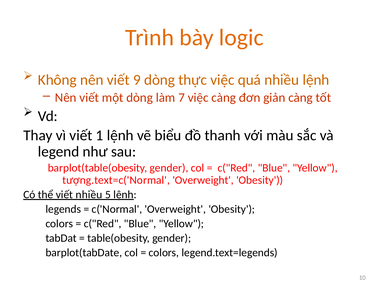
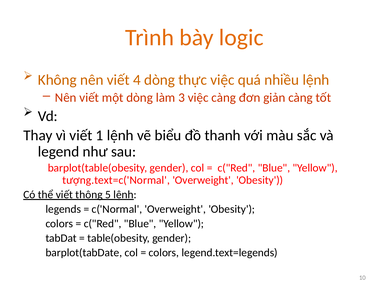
9: 9 -> 4 (137, 80)
7: 7 -> 3 (182, 98)
viết nhiều: nhiều -> thông (89, 195)
